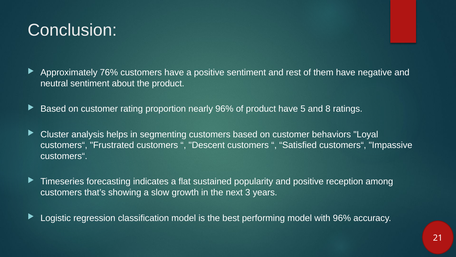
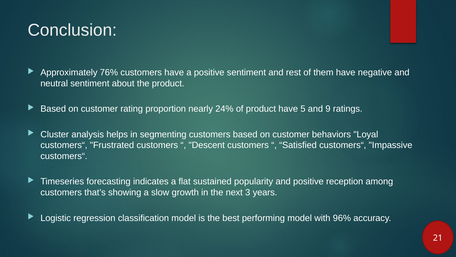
nearly 96%: 96% -> 24% (224, 109)
8: 8 -> 9 (328, 109)
